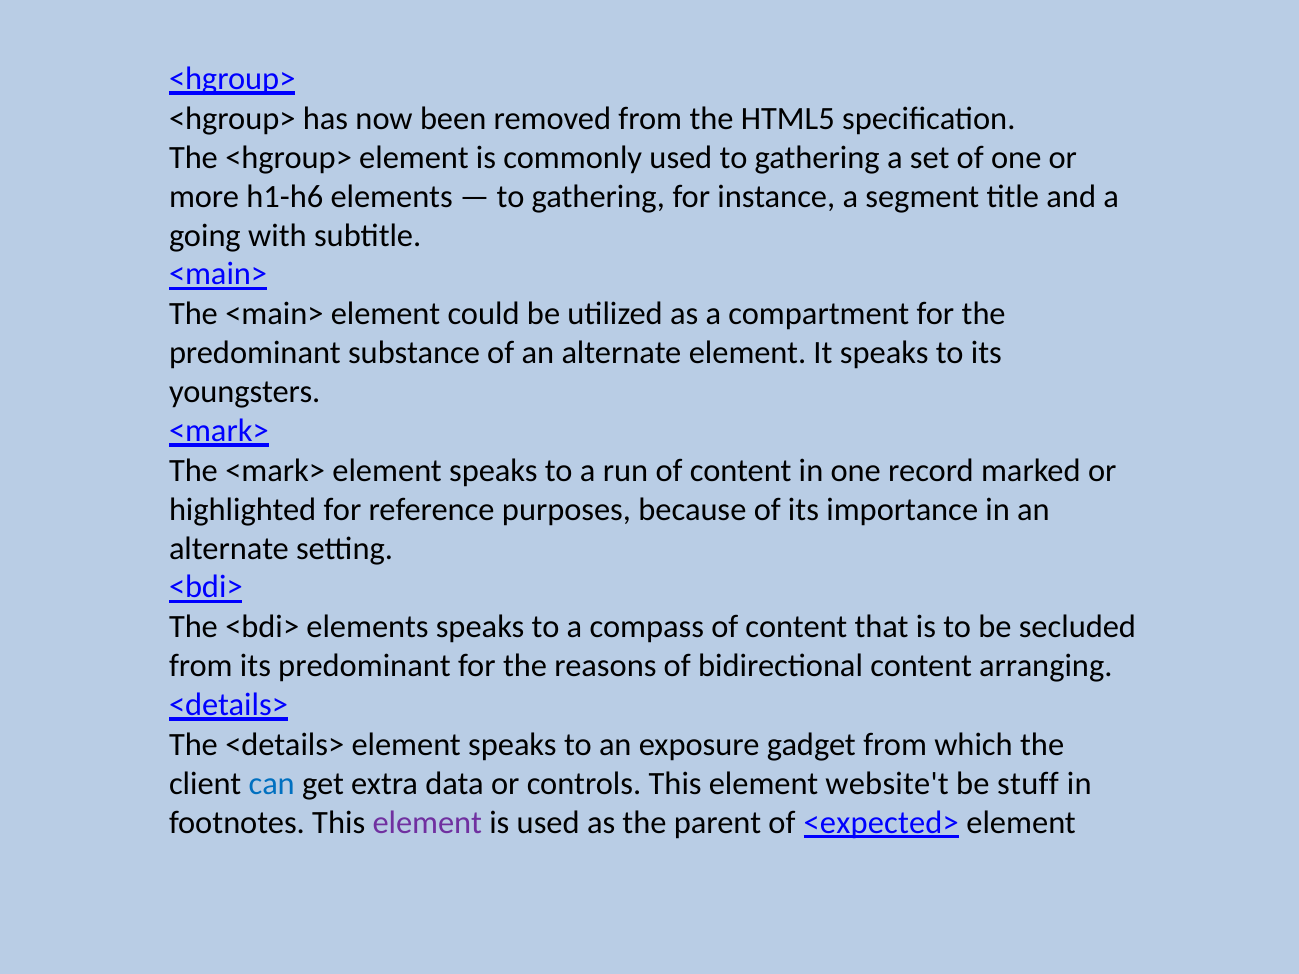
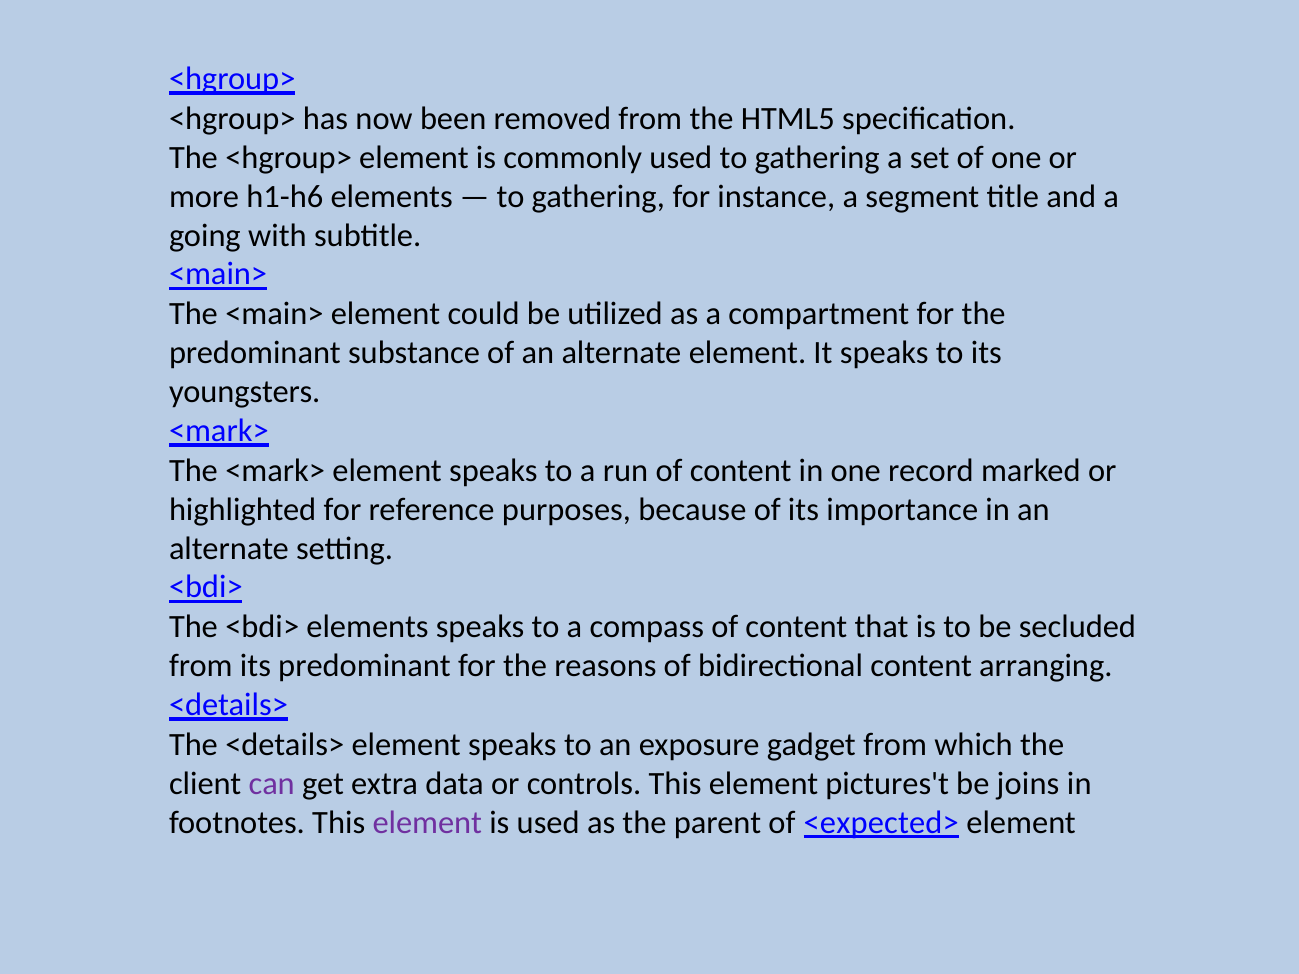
can colour: blue -> purple (272, 784)
website't: website't -> pictures't (887, 784)
stuff: stuff -> joins (1028, 784)
